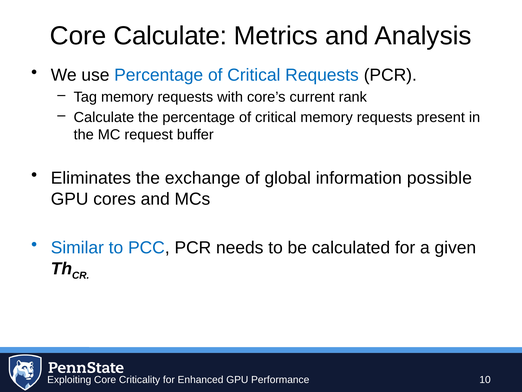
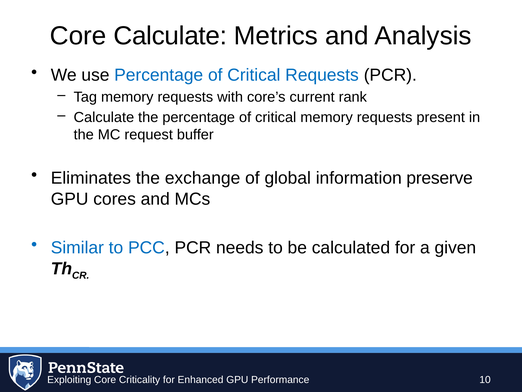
possible: possible -> preserve (440, 178)
